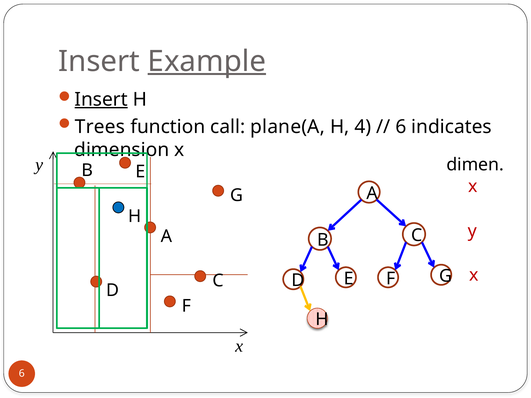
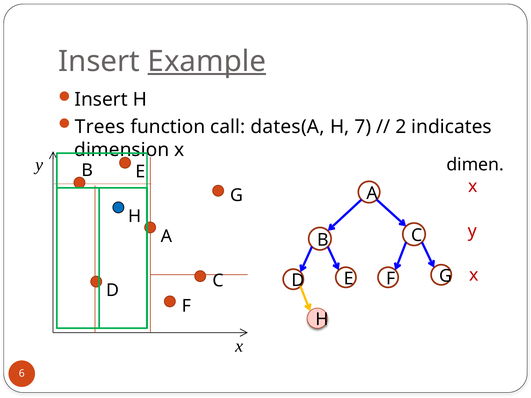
Insert underline: present -> none (101, 100)
plane(A: plane(A -> dates(A (288, 127)
4: 4 -> 7 (363, 127)
6: 6 -> 2 (401, 127)
